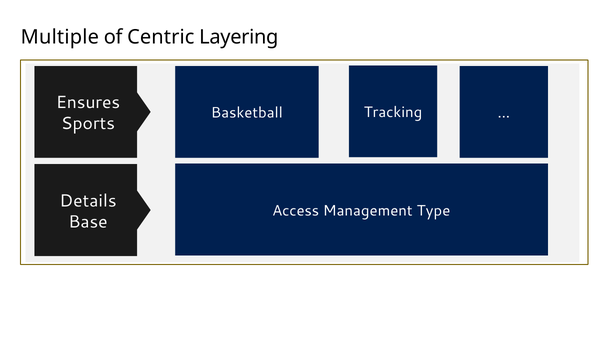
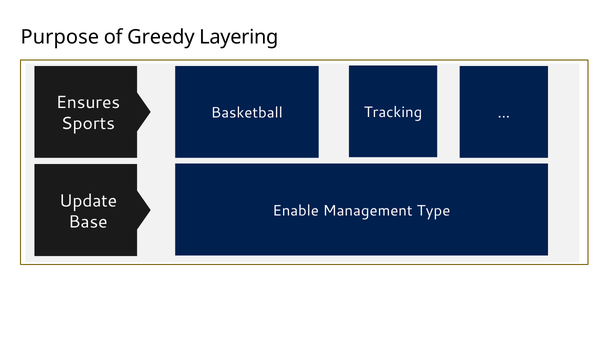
Multiple: Multiple -> Purpose (60, 37)
Centric: Centric -> Greedy (161, 37)
Details: Details -> Update (88, 200)
Access: Access -> Enable (296, 210)
